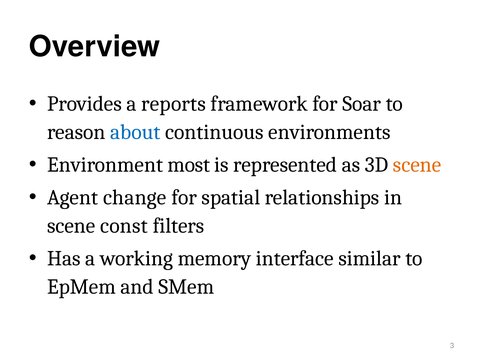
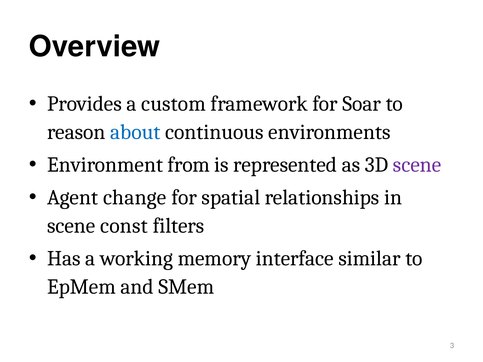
reports: reports -> custom (174, 104)
most: most -> from (189, 165)
scene colour: orange -> purple (417, 165)
